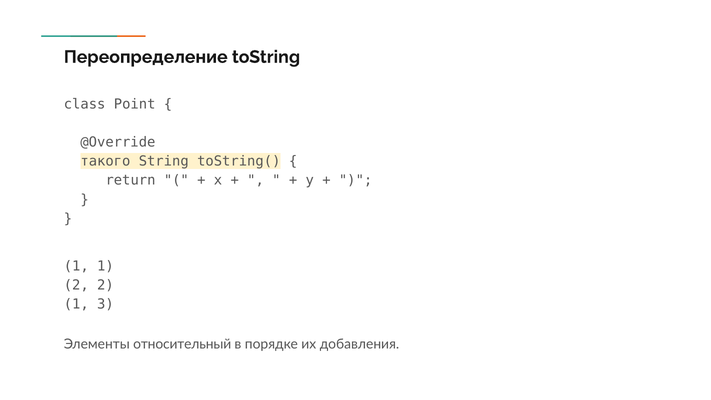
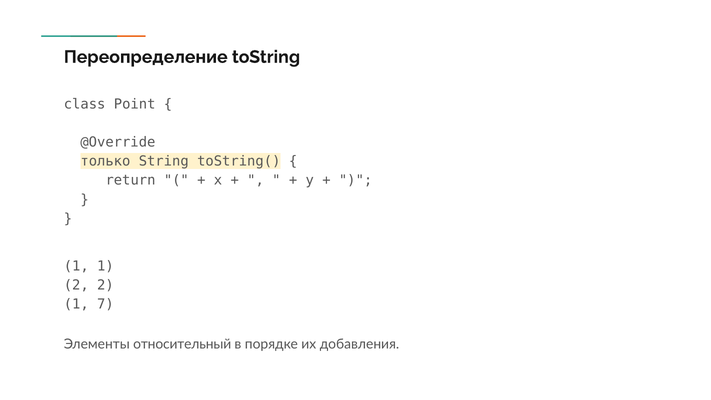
такого: такого -> только (105, 161)
3: 3 -> 7 (105, 304)
